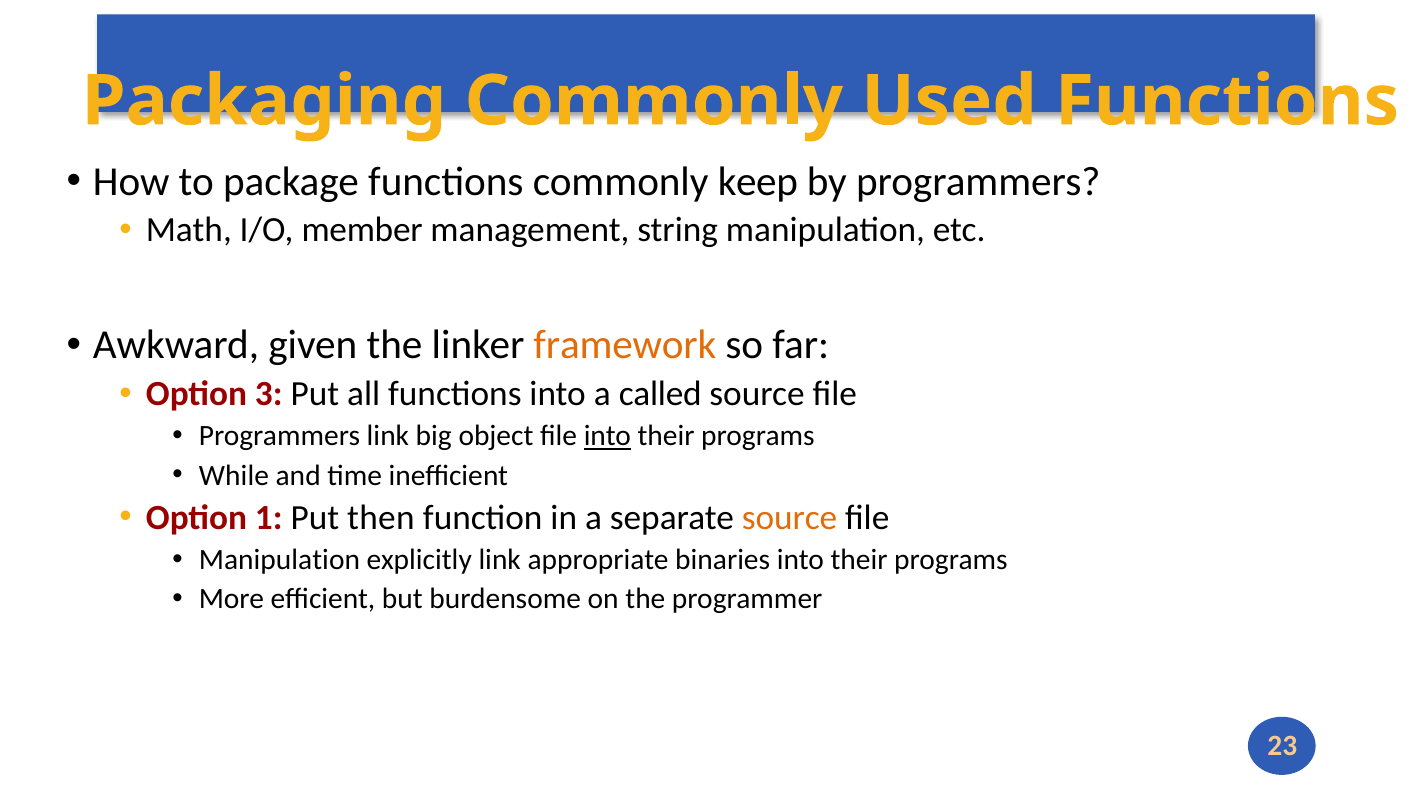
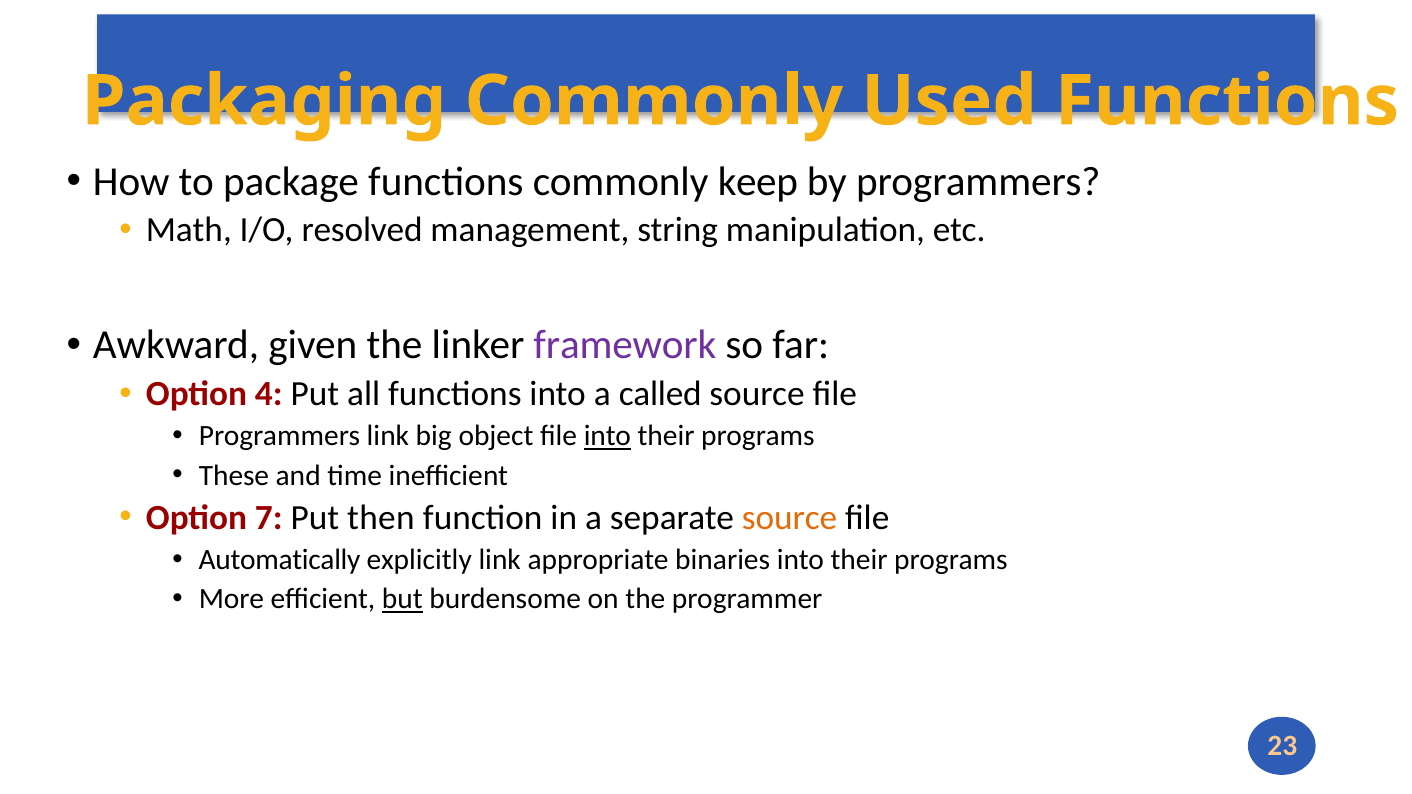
member: member -> resolved (362, 230)
framework colour: orange -> purple (625, 345)
3: 3 -> 4 (269, 394)
While: While -> These (234, 475)
1: 1 -> 7 (269, 518)
Manipulation: Manipulation -> Automatically (280, 560)
but underline: none -> present (402, 599)
